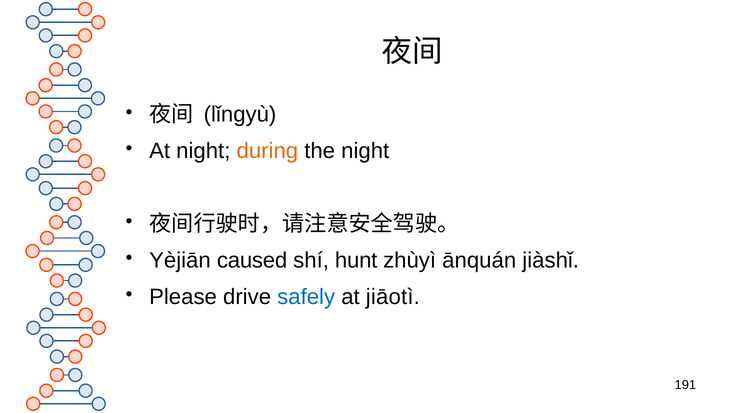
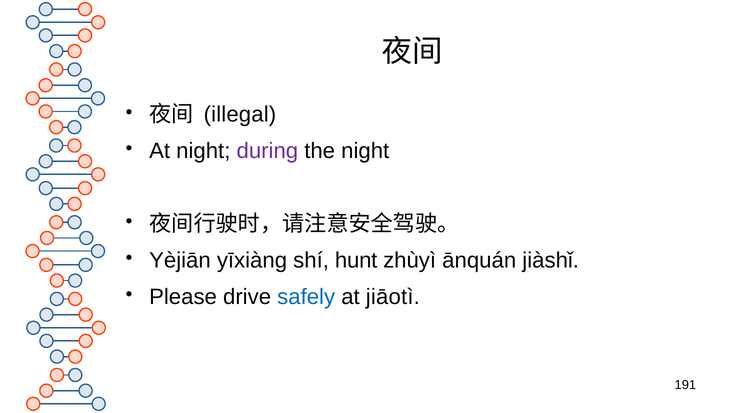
lǐngyù: lǐngyù -> illegal (240, 114)
during colour: orange -> purple (267, 151)
caused: caused -> yīxiàng (252, 260)
